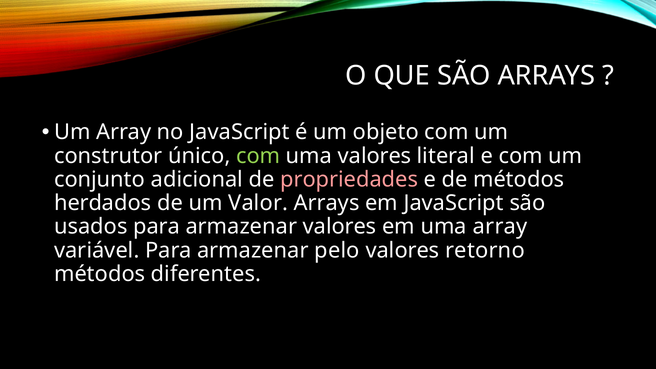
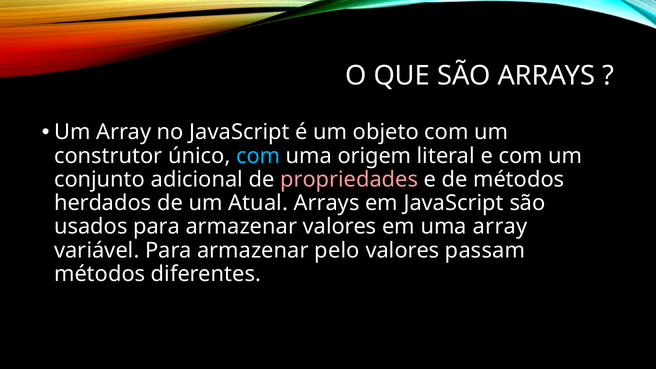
com colour: light green -> light blue (258, 156)
uma valores: valores -> origem (375, 156)
Valor: Valor -> Atual (258, 203)
retorno: retorno -> passam (485, 250)
